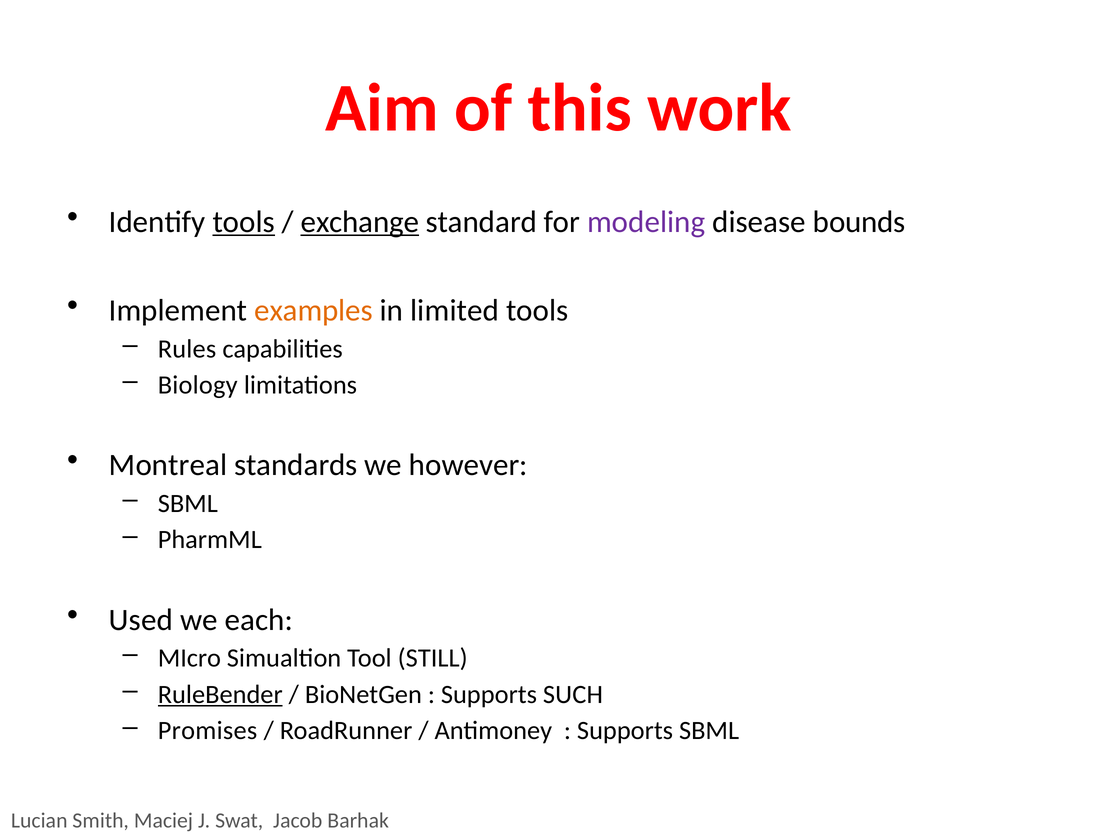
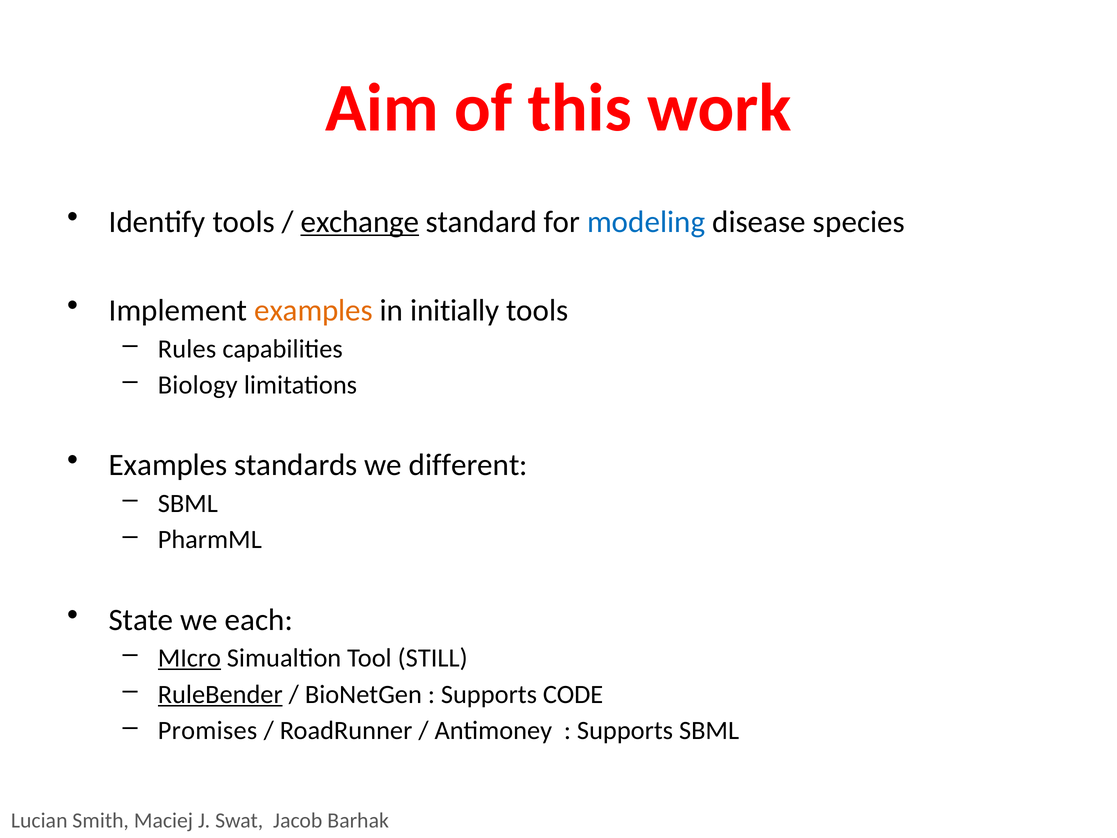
tools underline: present -> none (244, 222)
modeling colour: purple -> blue (646, 222)
bounds: bounds -> species (859, 222)
limited: limited -> initially (455, 310)
Montreal: Montreal -> Examples (168, 465)
however: however -> different (468, 465)
Used: Used -> State (141, 620)
MIcro underline: none -> present (189, 658)
SUCH: SUCH -> CODE (573, 694)
